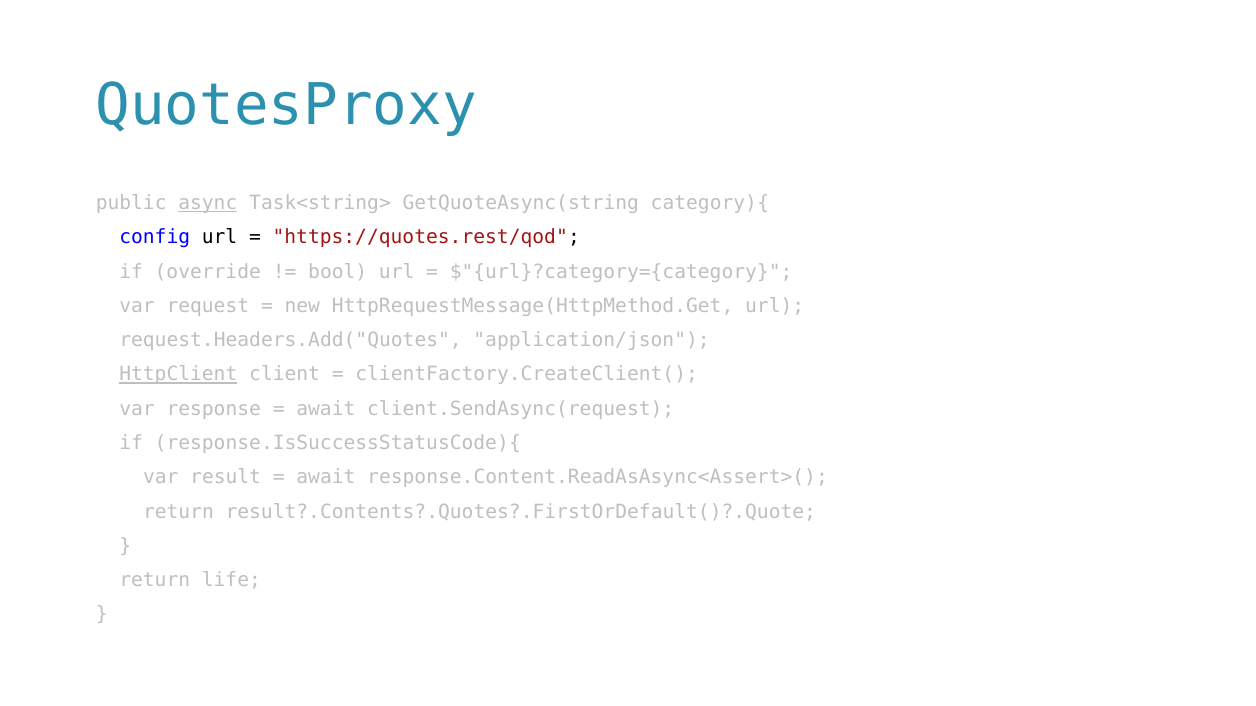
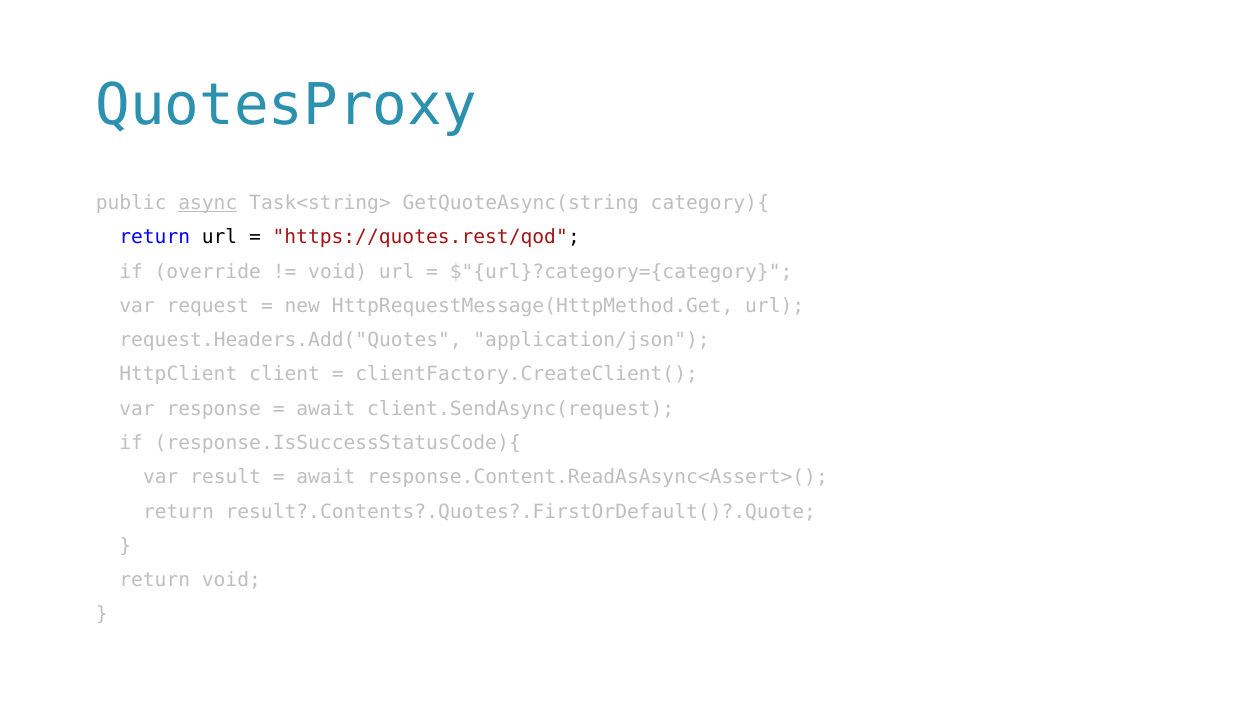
config: config -> return (155, 238)
bool: bool -> void (338, 272)
HttpClient underline: present -> none (178, 375)
return life: life -> void (231, 581)
